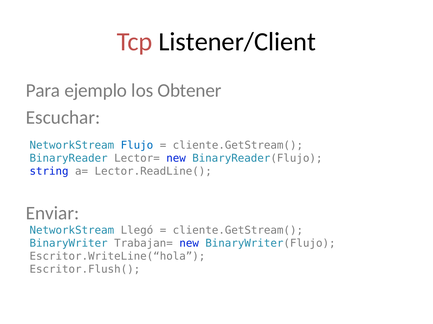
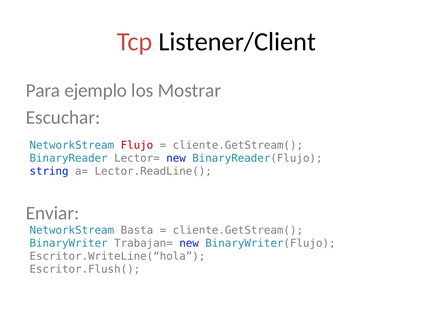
Obtener: Obtener -> Mostrar (189, 91)
Flujo colour: blue -> red (137, 146)
Llegó: Llegó -> Basta (137, 231)
